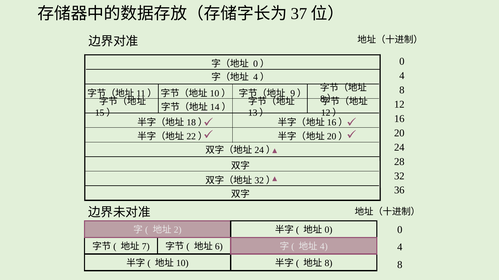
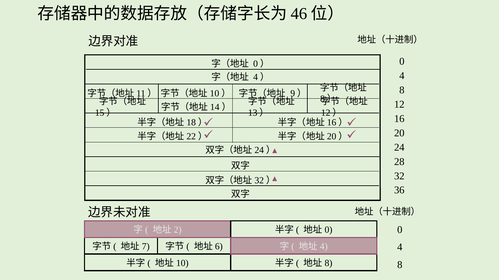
37: 37 -> 46 (299, 14)
